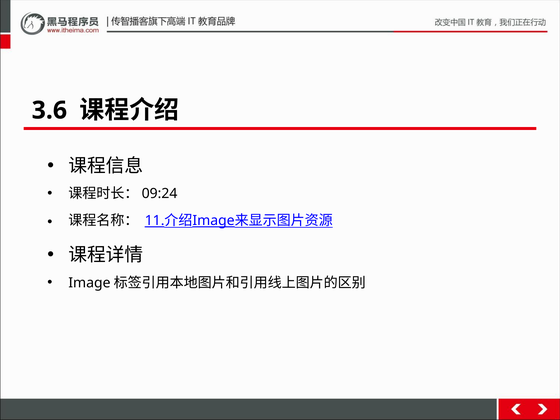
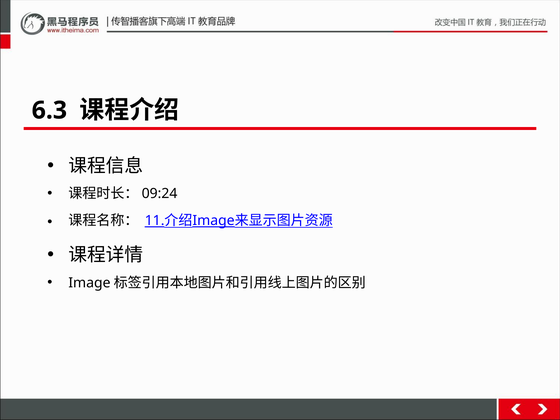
3.6: 3.6 -> 6.3 (49, 110)
